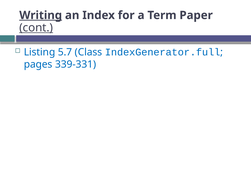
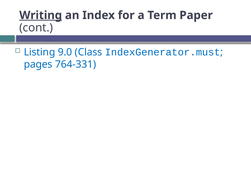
cont underline: present -> none (36, 28)
5.7: 5.7 -> 9.0 (65, 52)
IndexGenerator.full: IndexGenerator.full -> IndexGenerator.must (163, 52)
339-331: 339-331 -> 764-331 (76, 64)
